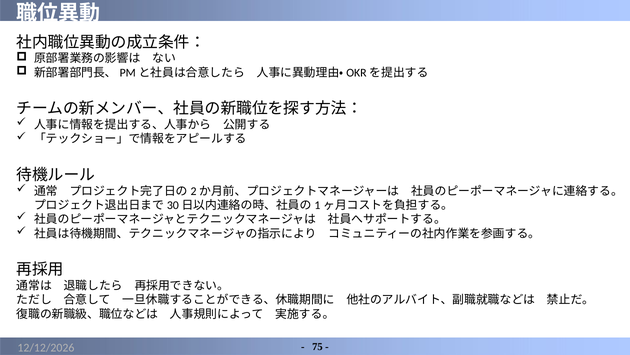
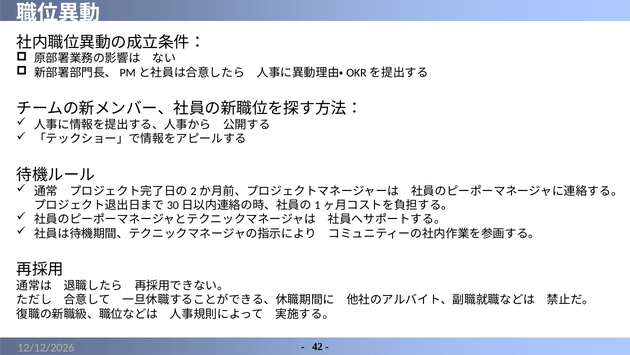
75: 75 -> 42 (317, 346)
